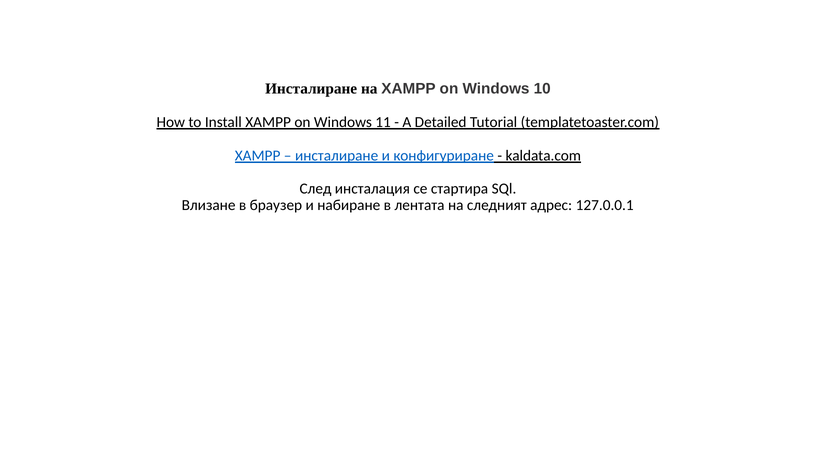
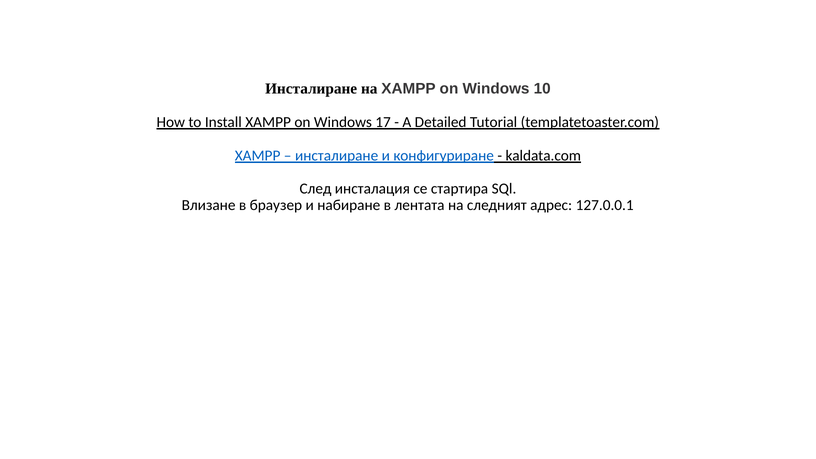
11: 11 -> 17 (383, 122)
